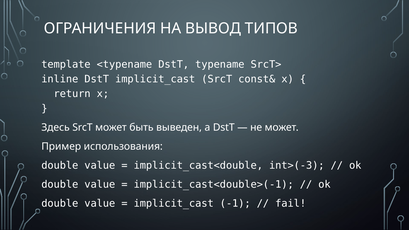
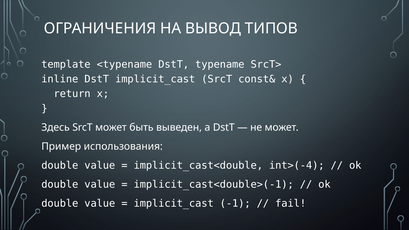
int>(-3: int>(-3 -> int>(-4 (297, 165)
